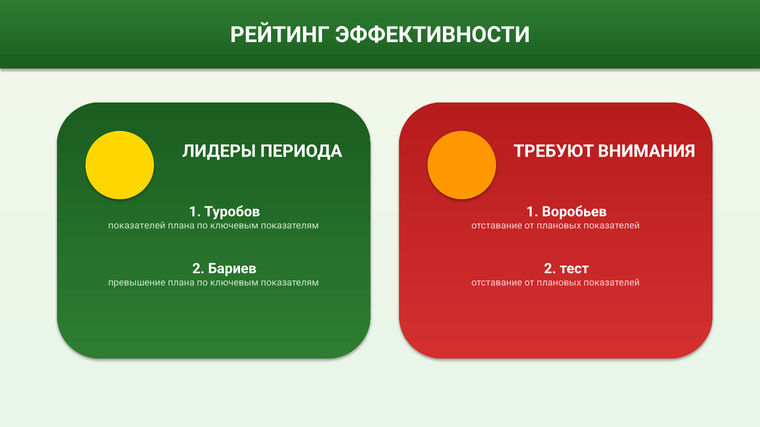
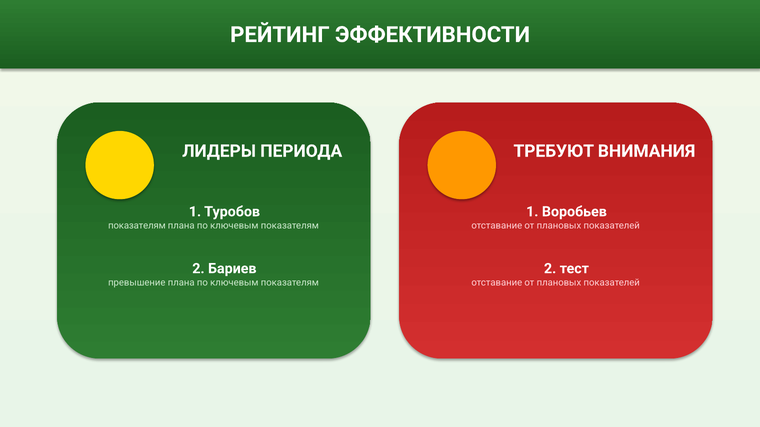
показателей: показателей -> показателям (137, 226)
